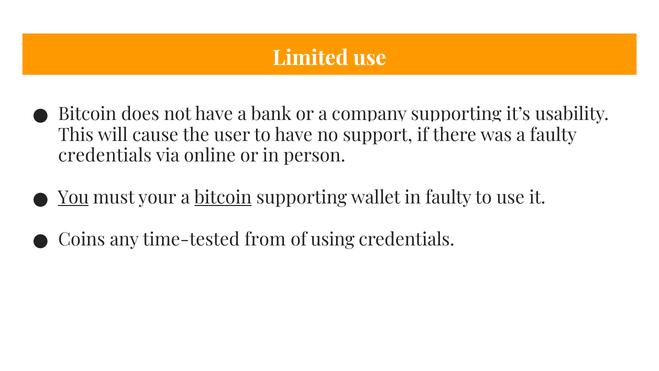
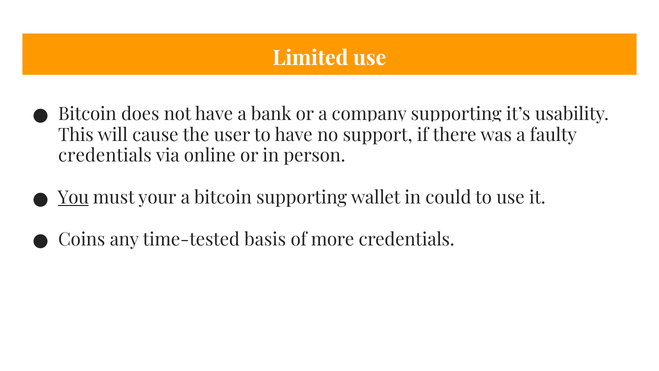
bitcoin underline: present -> none (223, 198)
in faulty: faulty -> could (448, 198)
from: from -> basis (265, 239)
using: using -> more (333, 239)
